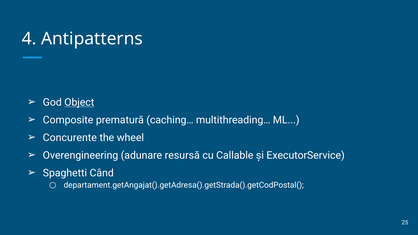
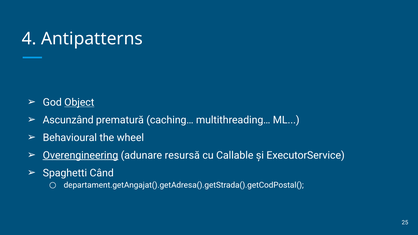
Composite: Composite -> Ascunzând (68, 120)
Concurente: Concurente -> Behavioural (70, 138)
Overengineering underline: none -> present (81, 155)
